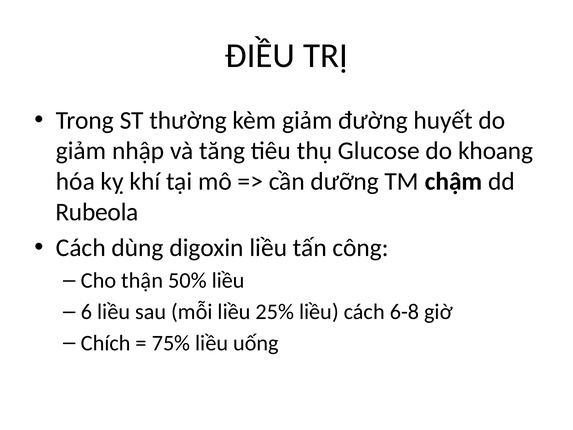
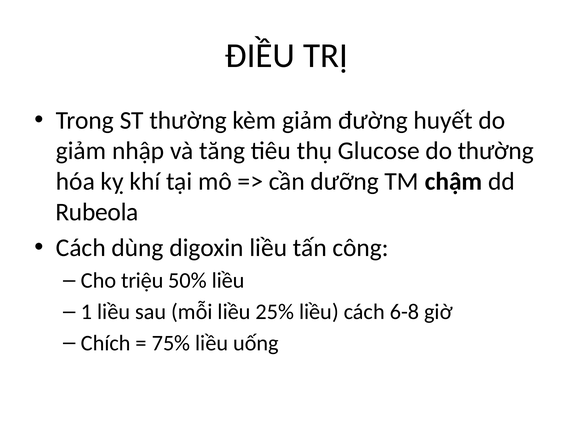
do khoang: khoang -> thường (496, 151)
thận: thận -> triệu (142, 280)
6: 6 -> 1 (87, 312)
